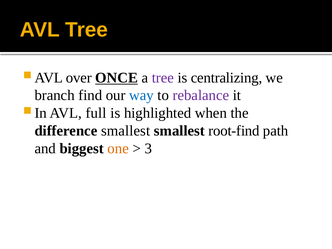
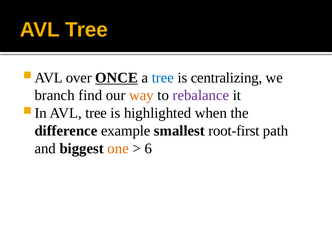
tree colour: purple -> blue (163, 78)
way colour: blue -> orange (141, 95)
full: full -> tree (96, 113)
difference smallest: smallest -> example (126, 131)
root-find: root-find -> root-first (234, 131)
3: 3 -> 6 (148, 149)
